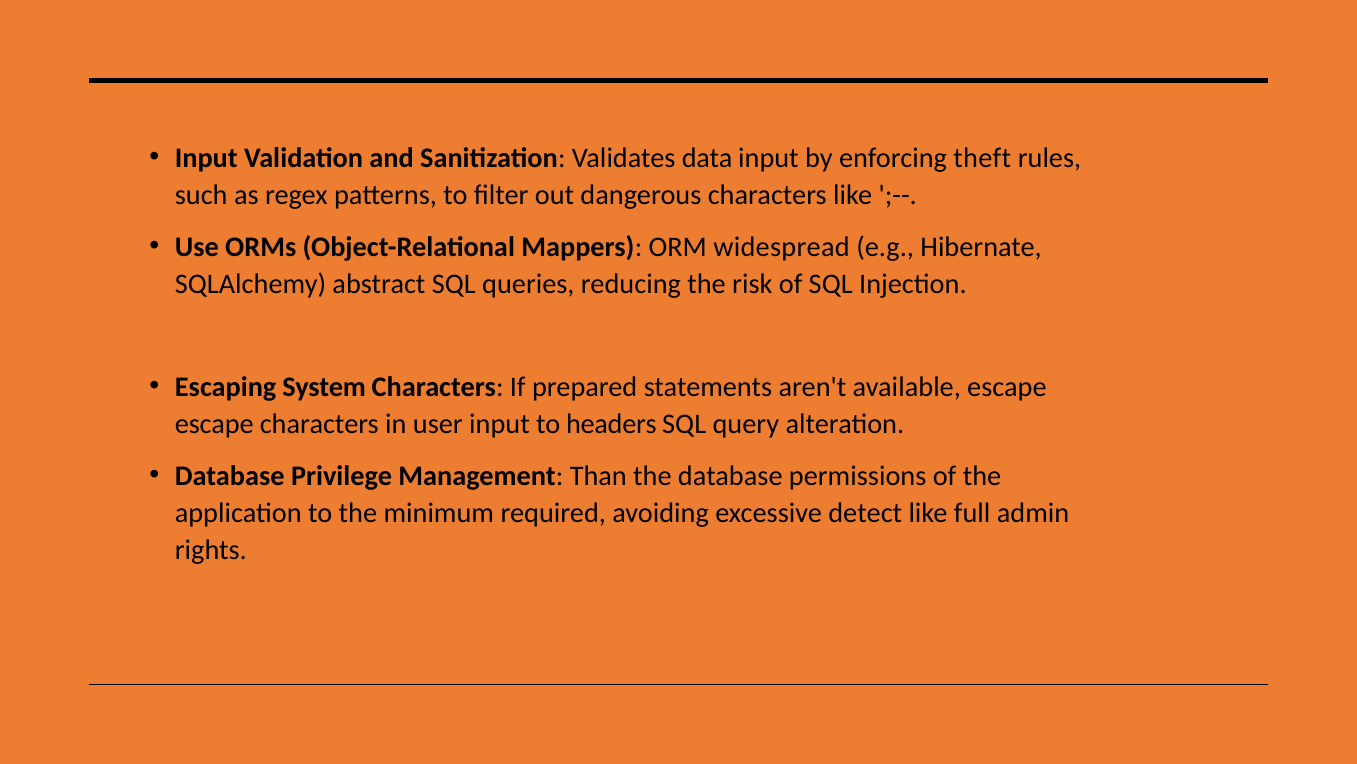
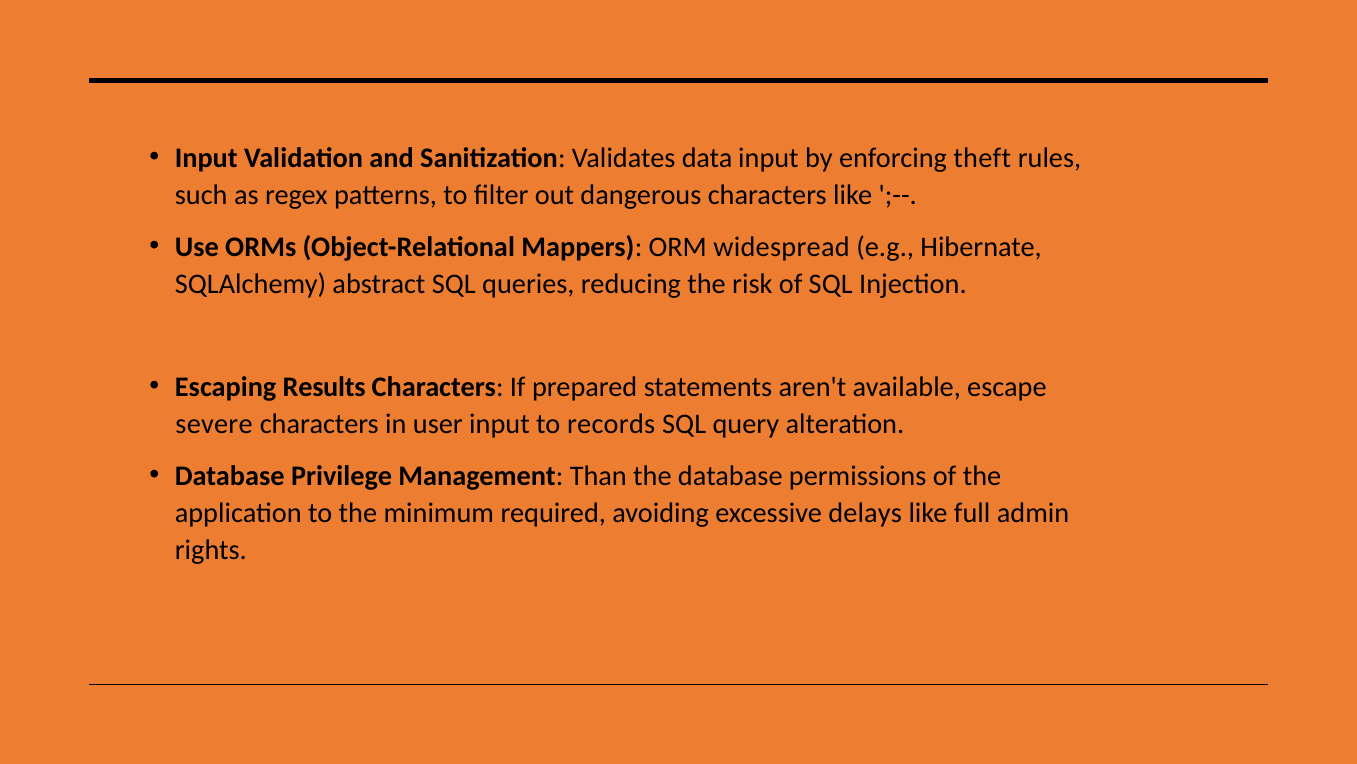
System: System -> Results (324, 387)
escape: escape -> severe (214, 424)
headers: headers -> records (611, 424)
detect: detect -> delays (865, 513)
